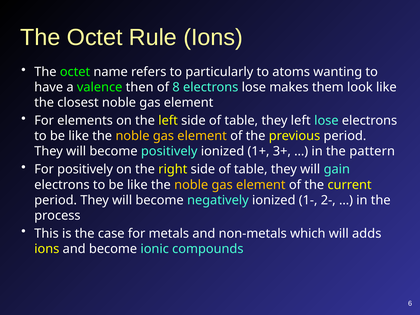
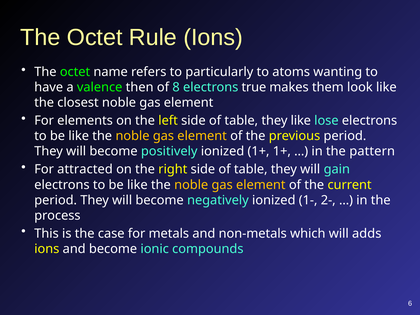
electrons lose: lose -> true (254, 87)
they left: left -> like (301, 121)
1+ 3+: 3+ -> 1+ (282, 151)
For positively: positively -> attracted (85, 169)
